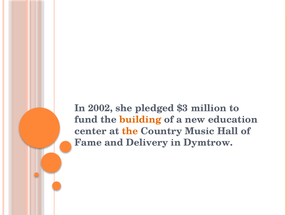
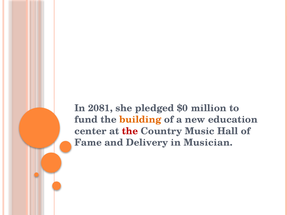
2002: 2002 -> 2081 (100, 108)
$3: $3 -> $0 (182, 108)
the colour: orange -> red (130, 131)
Dymtrow: Dymtrow -> Musician (208, 143)
